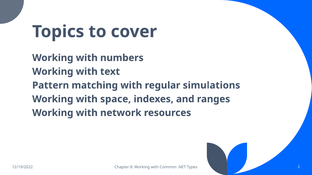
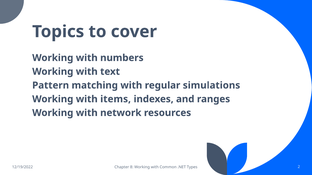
space: space -> items (116, 99)
